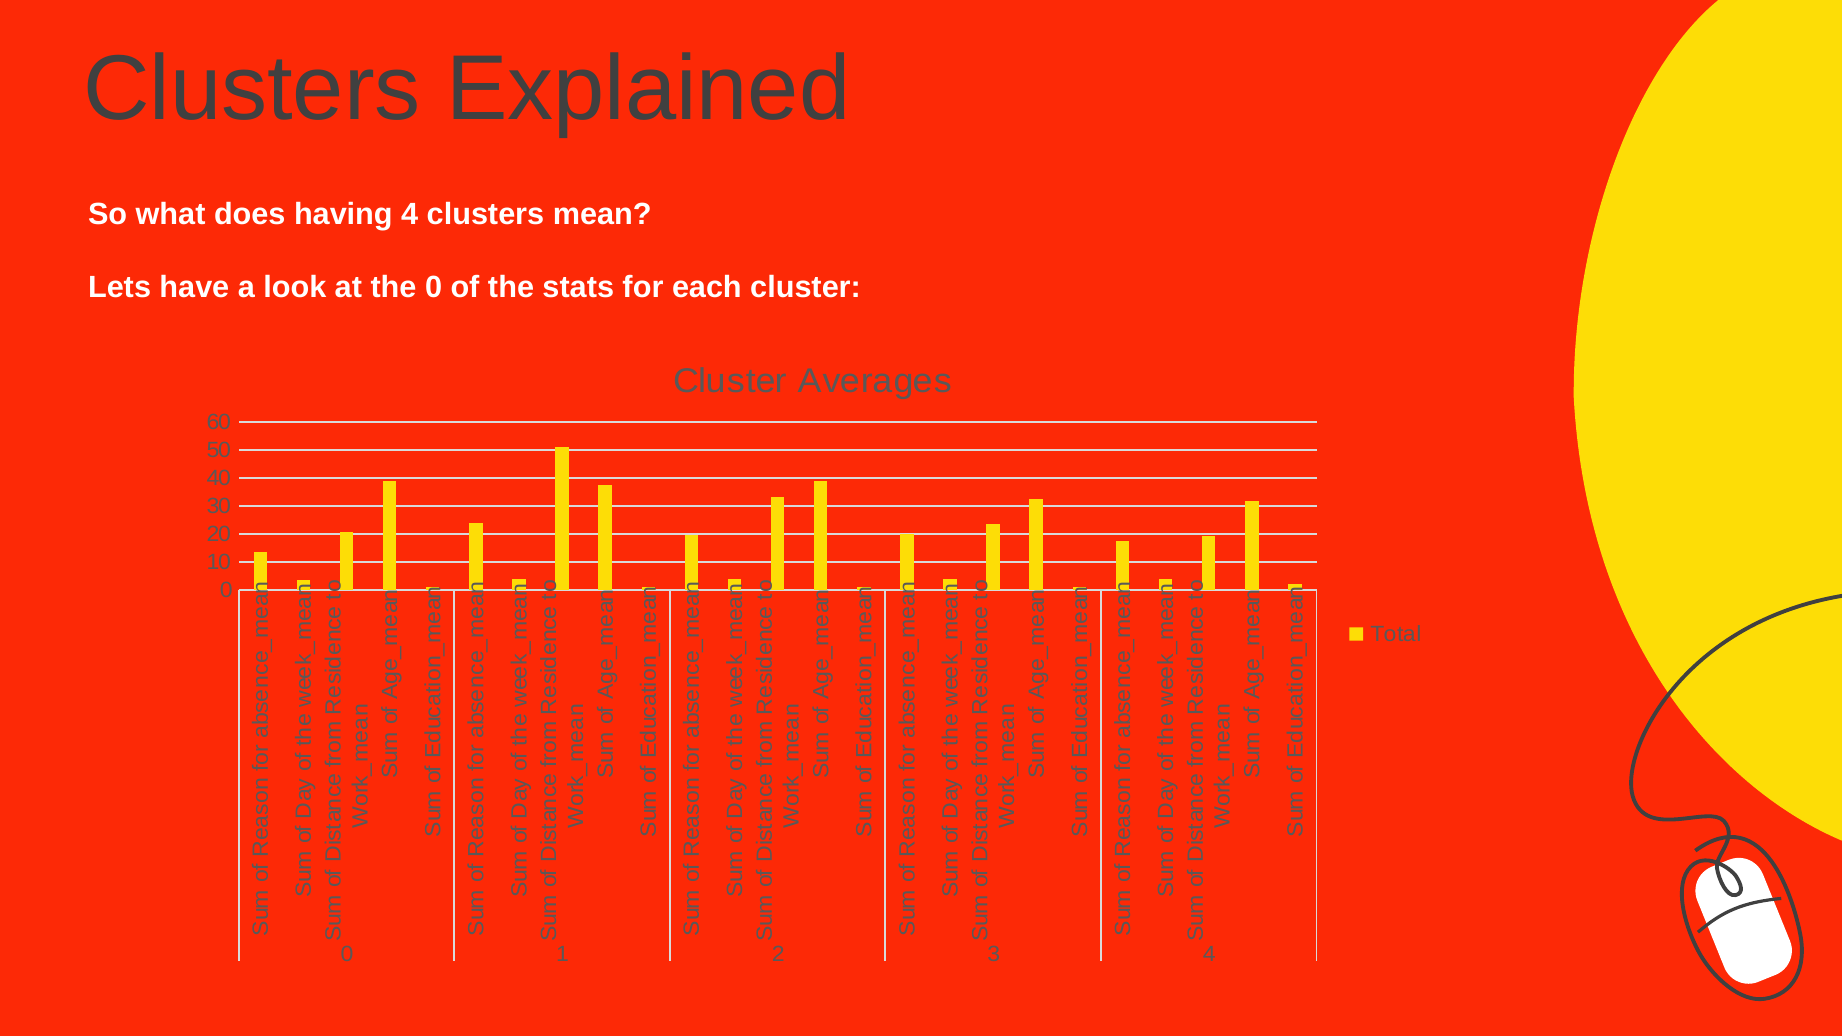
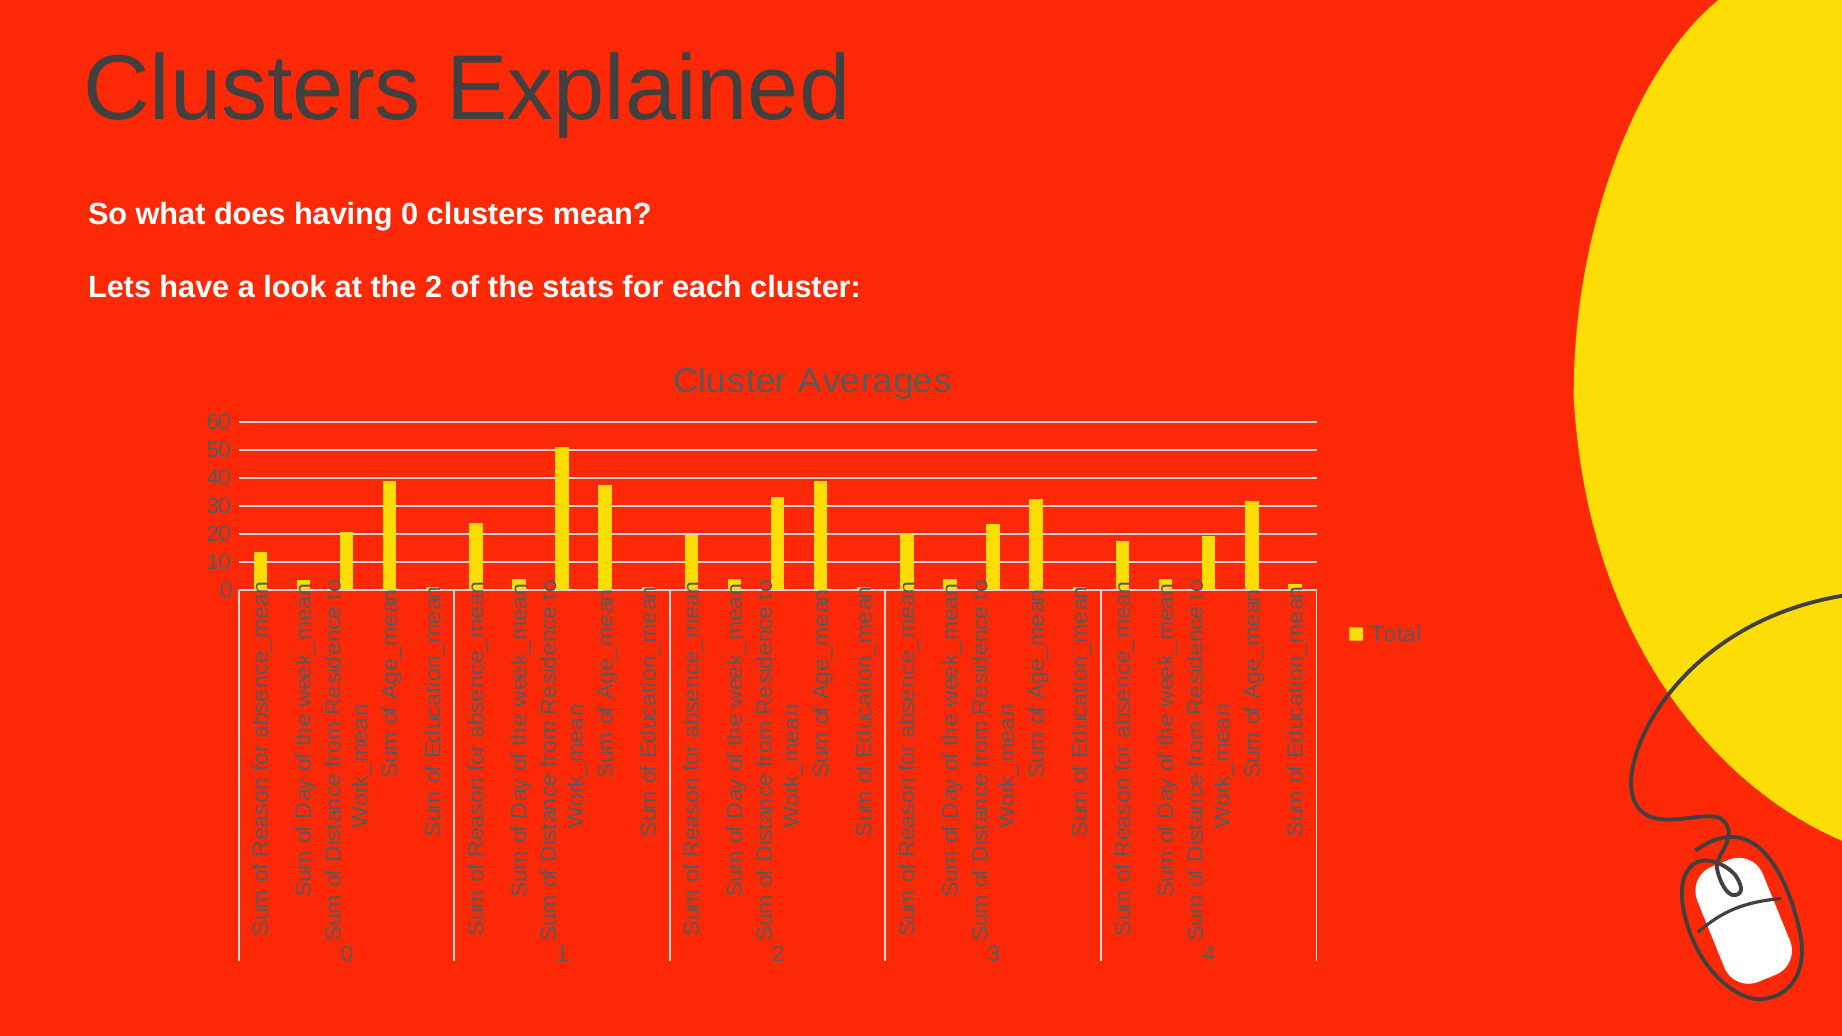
having 4: 4 -> 0 (410, 214)
the 0: 0 -> 2 (434, 288)
